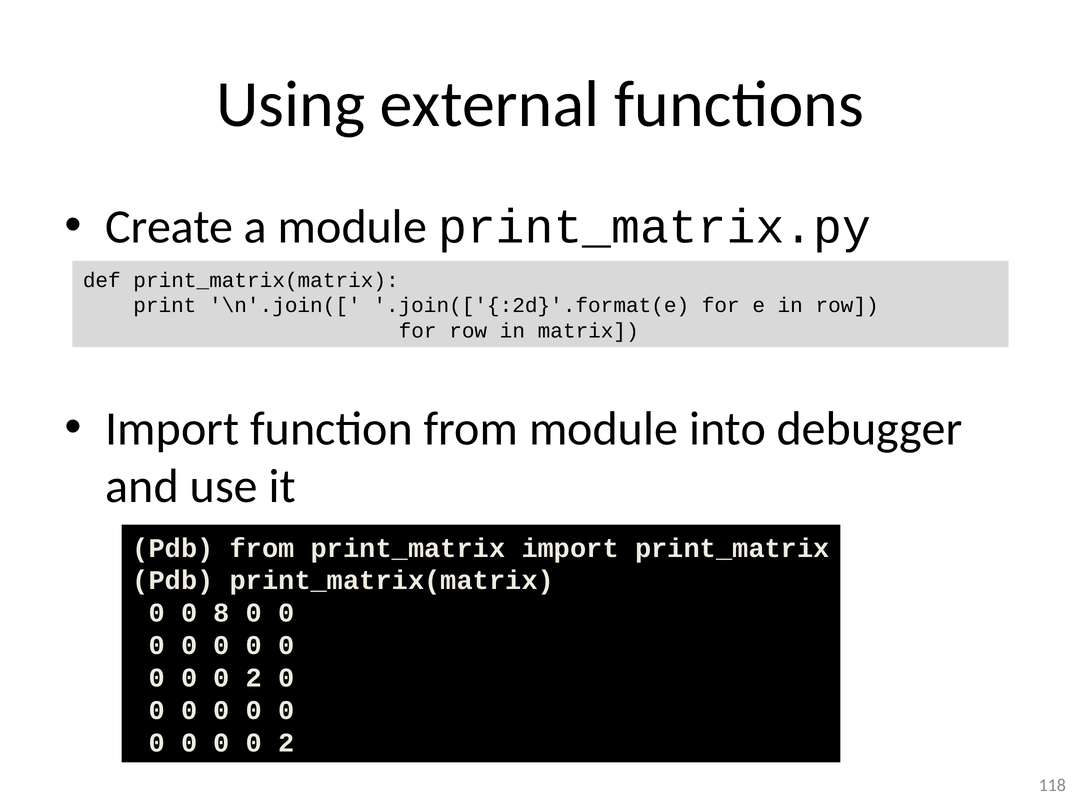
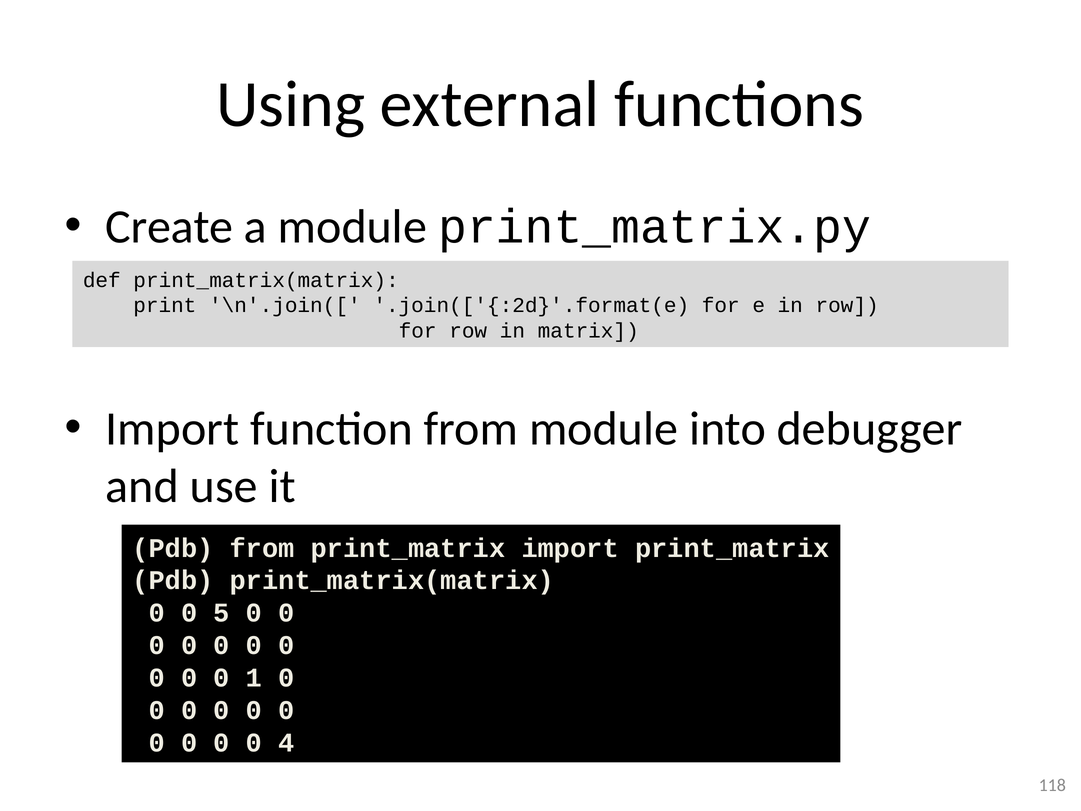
8: 8 -> 5 (222, 613)
2: 2 -> 1 (254, 678)
2: 2 -> 4 (286, 743)
